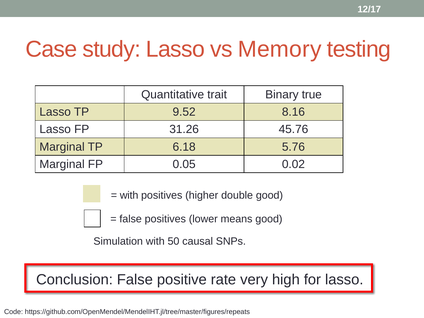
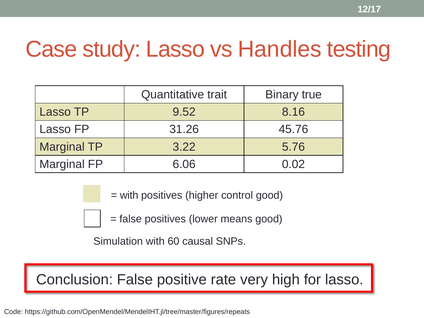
Memory: Memory -> Handles (280, 49)
6.18: 6.18 -> 3.22 (184, 147)
0.05: 0.05 -> 6.06 (184, 164)
double: double -> control (237, 195)
50: 50 -> 60 (173, 241)
